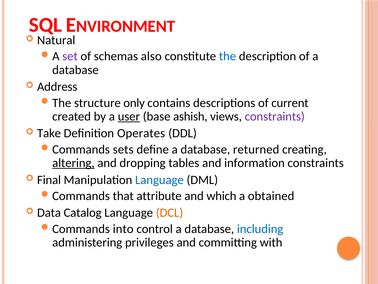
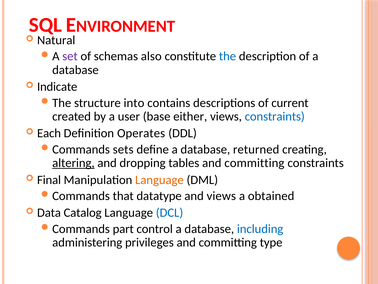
Address: Address -> Indicate (57, 87)
only: only -> into (134, 103)
user underline: present -> none (129, 116)
ashish: ashish -> either (190, 116)
constraints colour: purple -> blue (275, 116)
Take: Take -> Each (49, 133)
tables and information: information -> committing (254, 163)
Language colour: blue -> orange (159, 180)
attribute: attribute -> datatype (159, 196)
and which: which -> views (221, 196)
DCL colour: orange -> blue (170, 212)
into: into -> part (123, 229)
with: with -> type (271, 242)
